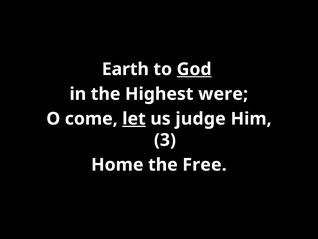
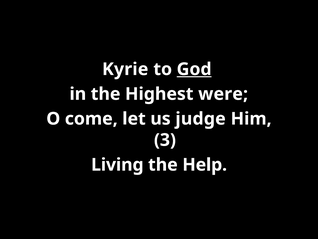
Earth: Earth -> Kyrie (125, 69)
let underline: present -> none (134, 119)
Home: Home -> Living (117, 164)
Free: Free -> Help (205, 164)
